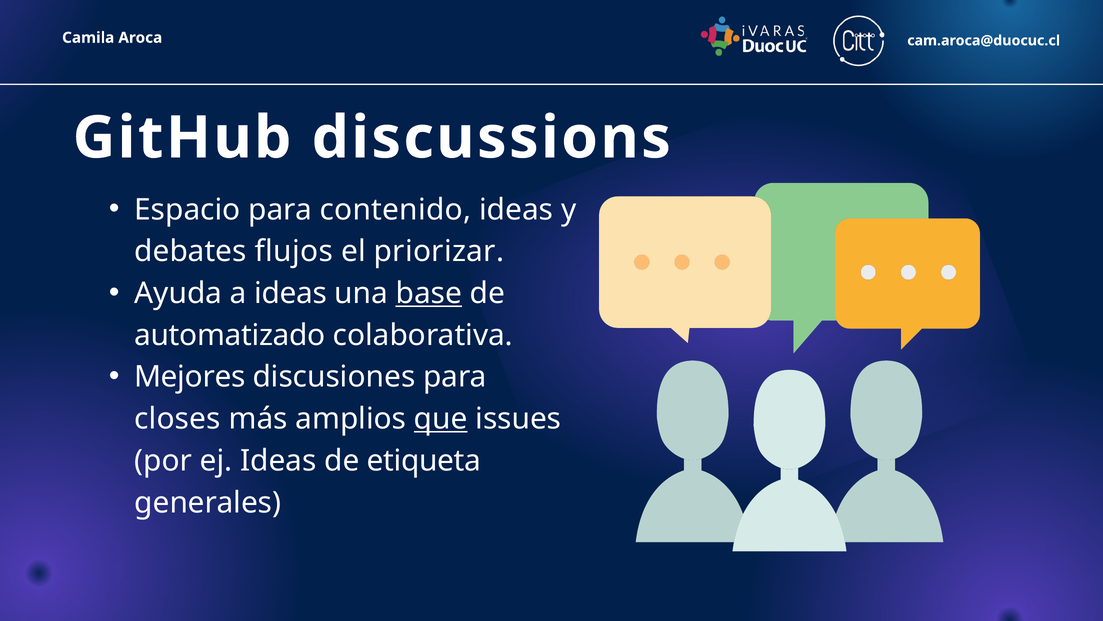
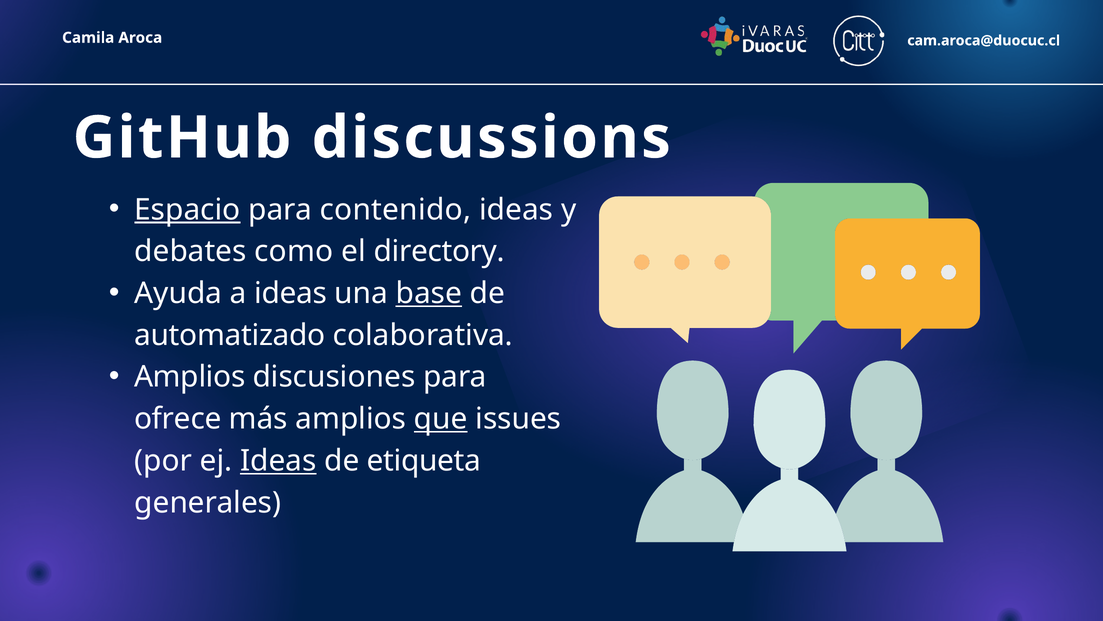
Espacio underline: none -> present (187, 209)
flujos: flujos -> como (294, 251)
priorizar: priorizar -> directory (439, 251)
Mejores: Mejores -> Amplios (190, 377)
closes: closes -> ofrece (178, 419)
Ideas underline: none -> present (278, 460)
